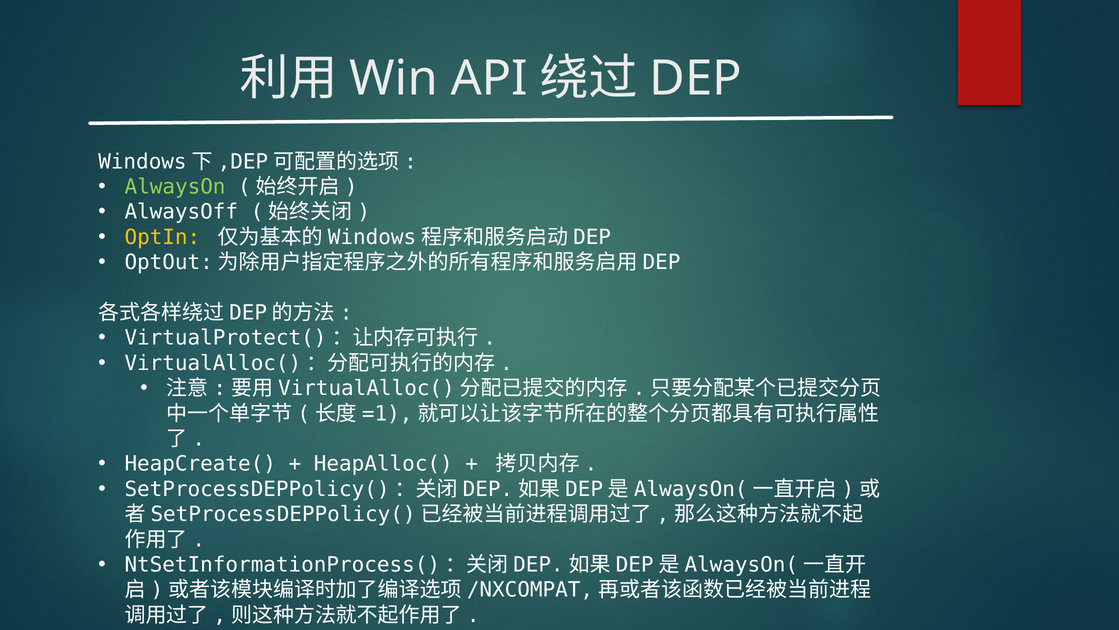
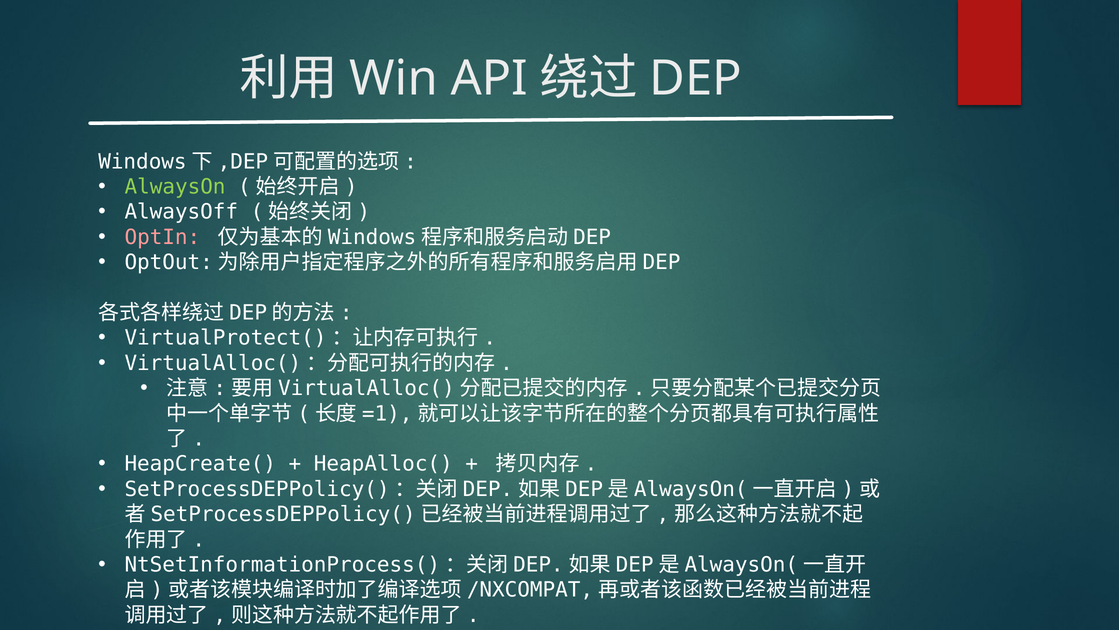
OptIn colour: yellow -> pink (162, 237)
